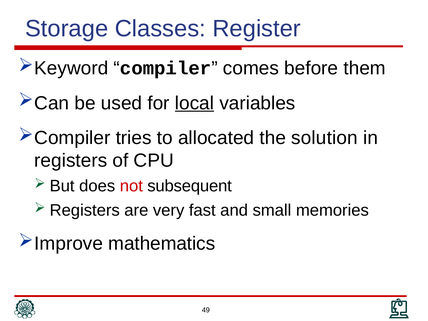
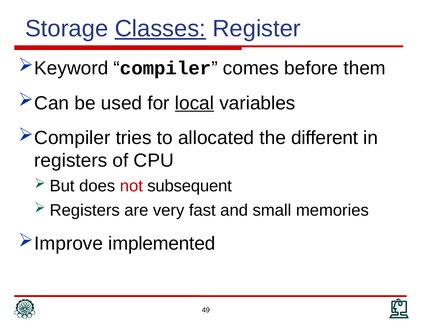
Classes underline: none -> present (160, 29)
solution: solution -> different (325, 138)
mathematics: mathematics -> implemented (162, 244)
